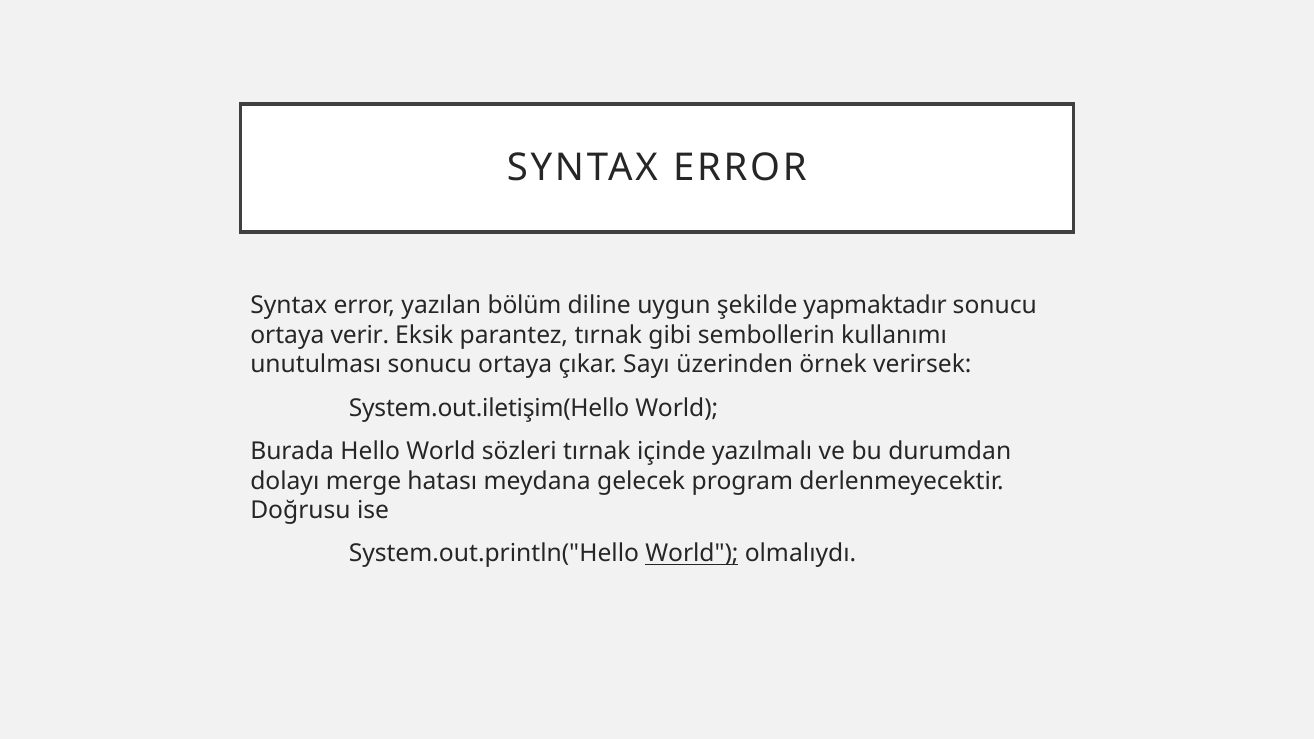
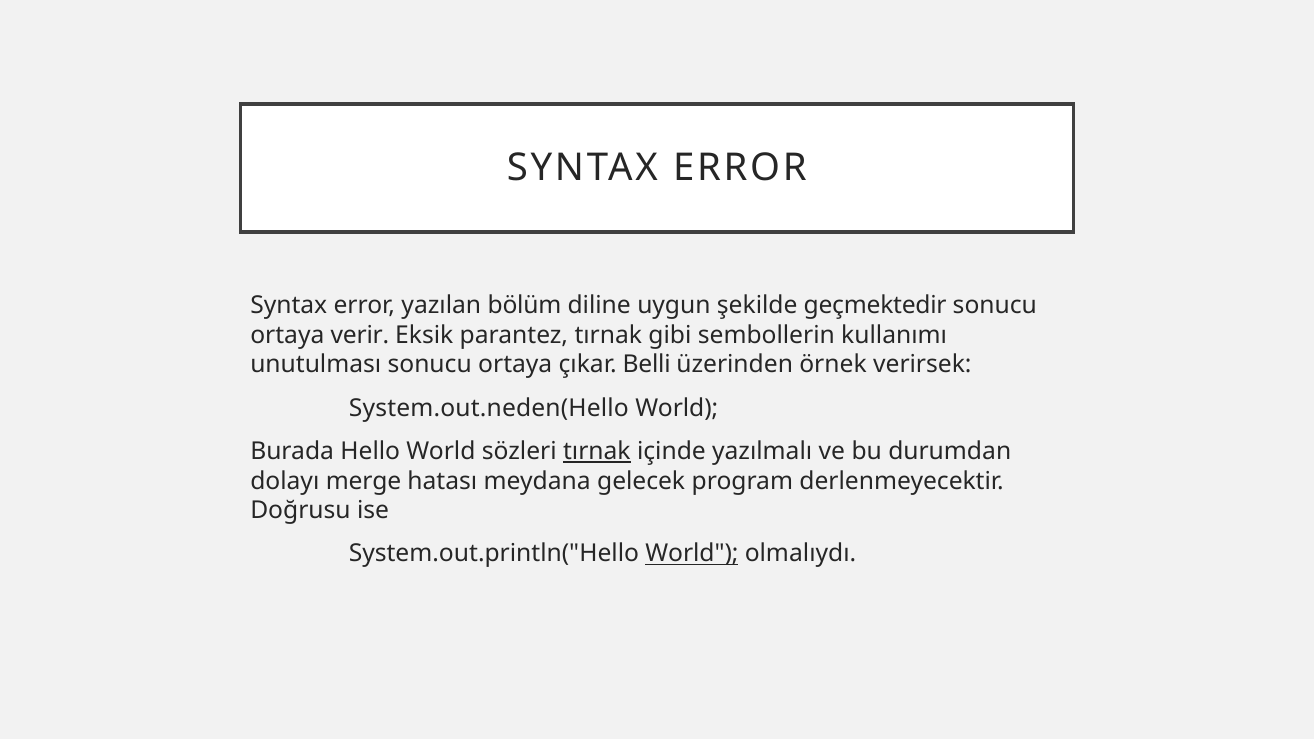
yapmaktadır: yapmaktadır -> geçmektedir (875, 306)
Sayı: Sayı -> Belli (647, 365)
System.out.iletişim(Hello: System.out.iletişim(Hello -> System.out.neden(Hello (489, 408)
tırnak underline: none -> present (597, 451)
